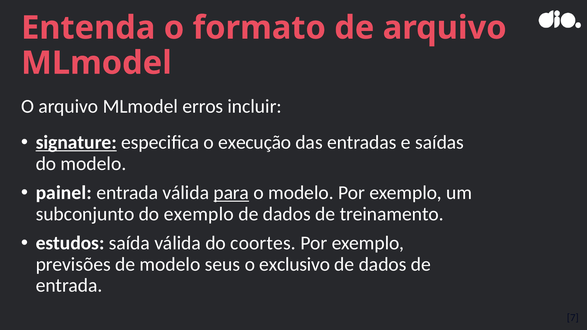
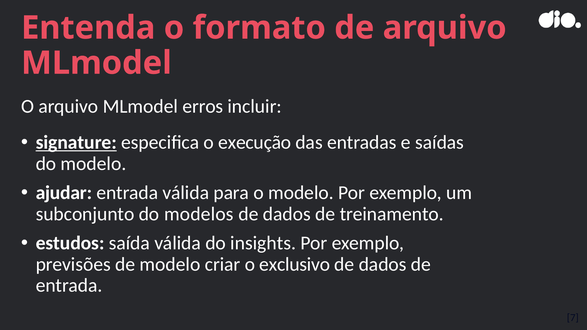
painel: painel -> ajudar (64, 193)
para underline: present -> none (231, 193)
do exemplo: exemplo -> modelos (199, 214)
coortes: coortes -> insights (263, 243)
seus: seus -> criar (223, 264)
